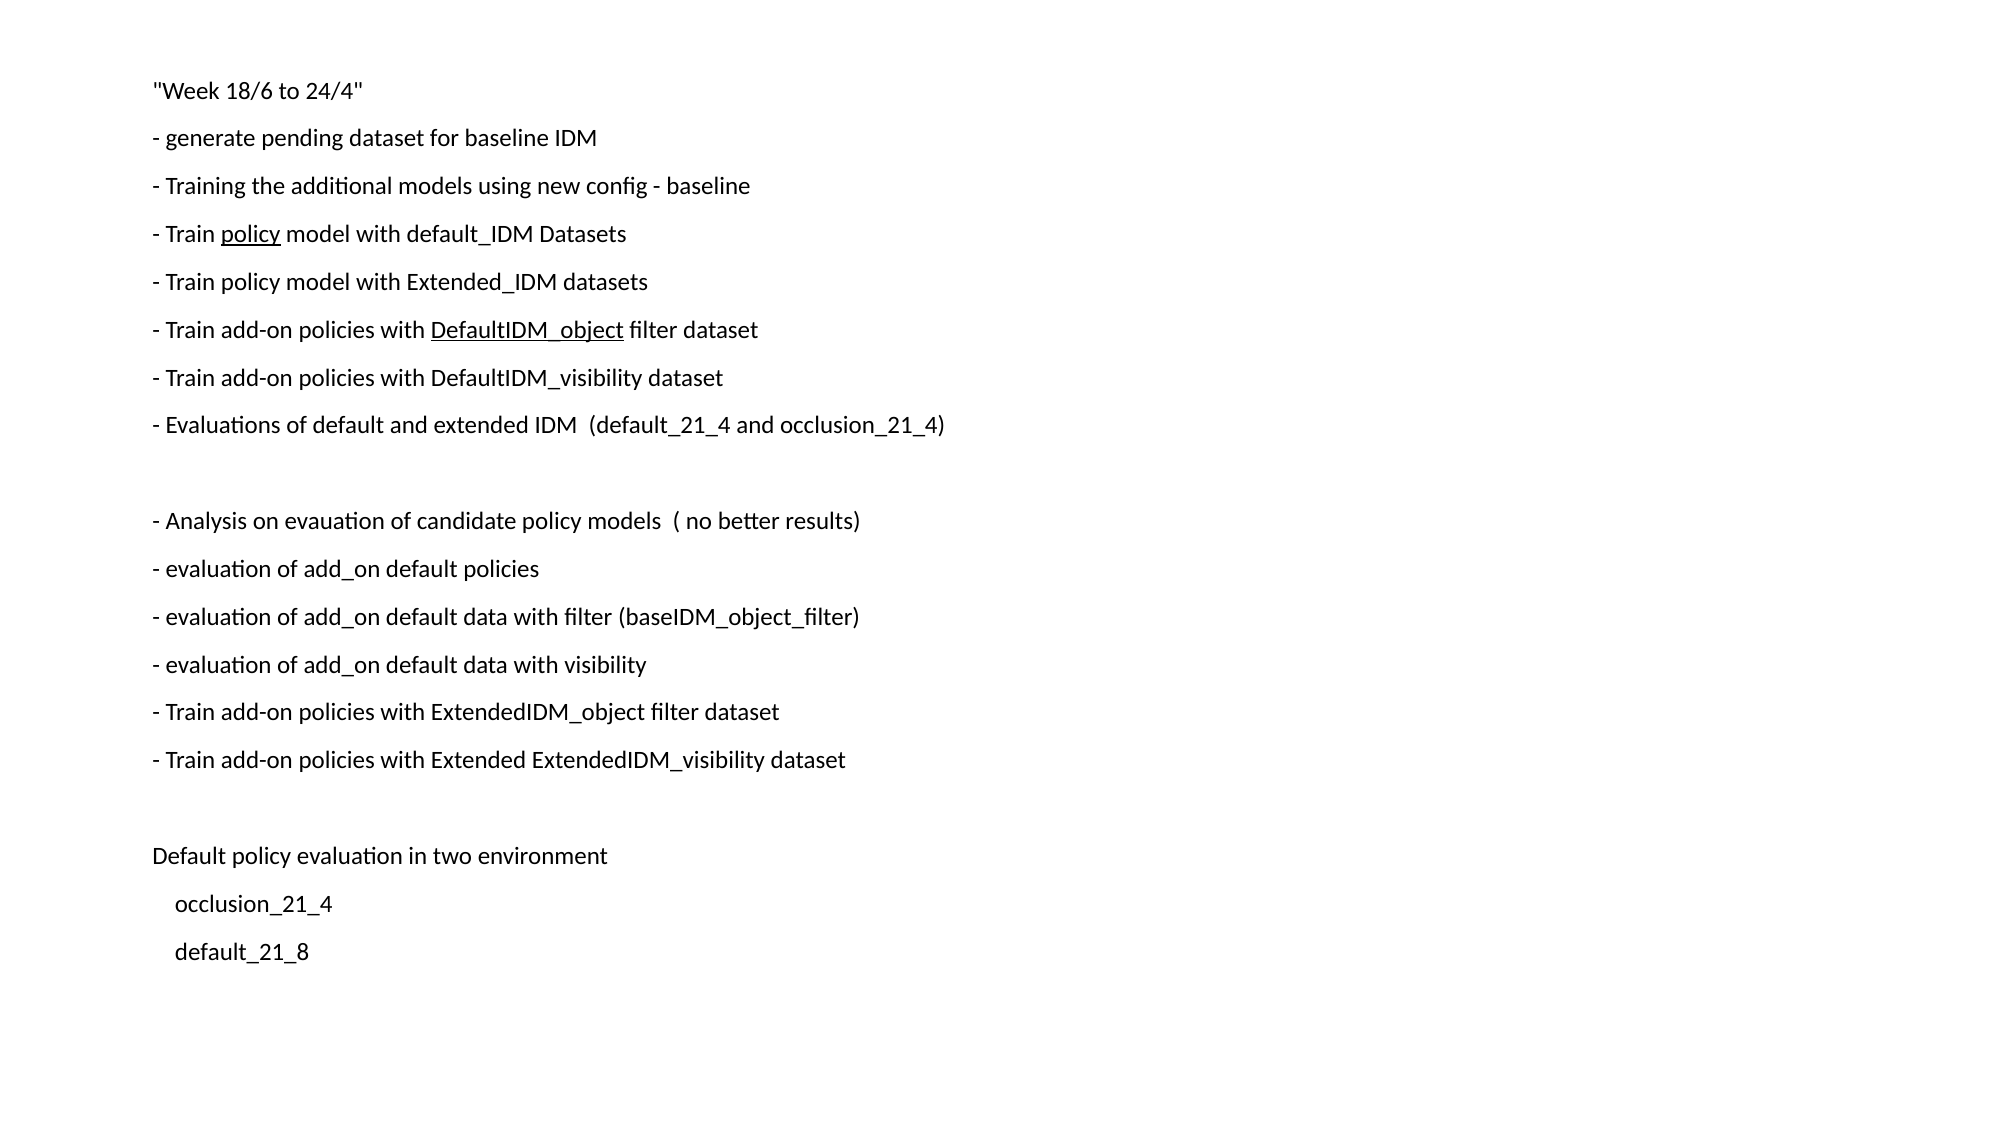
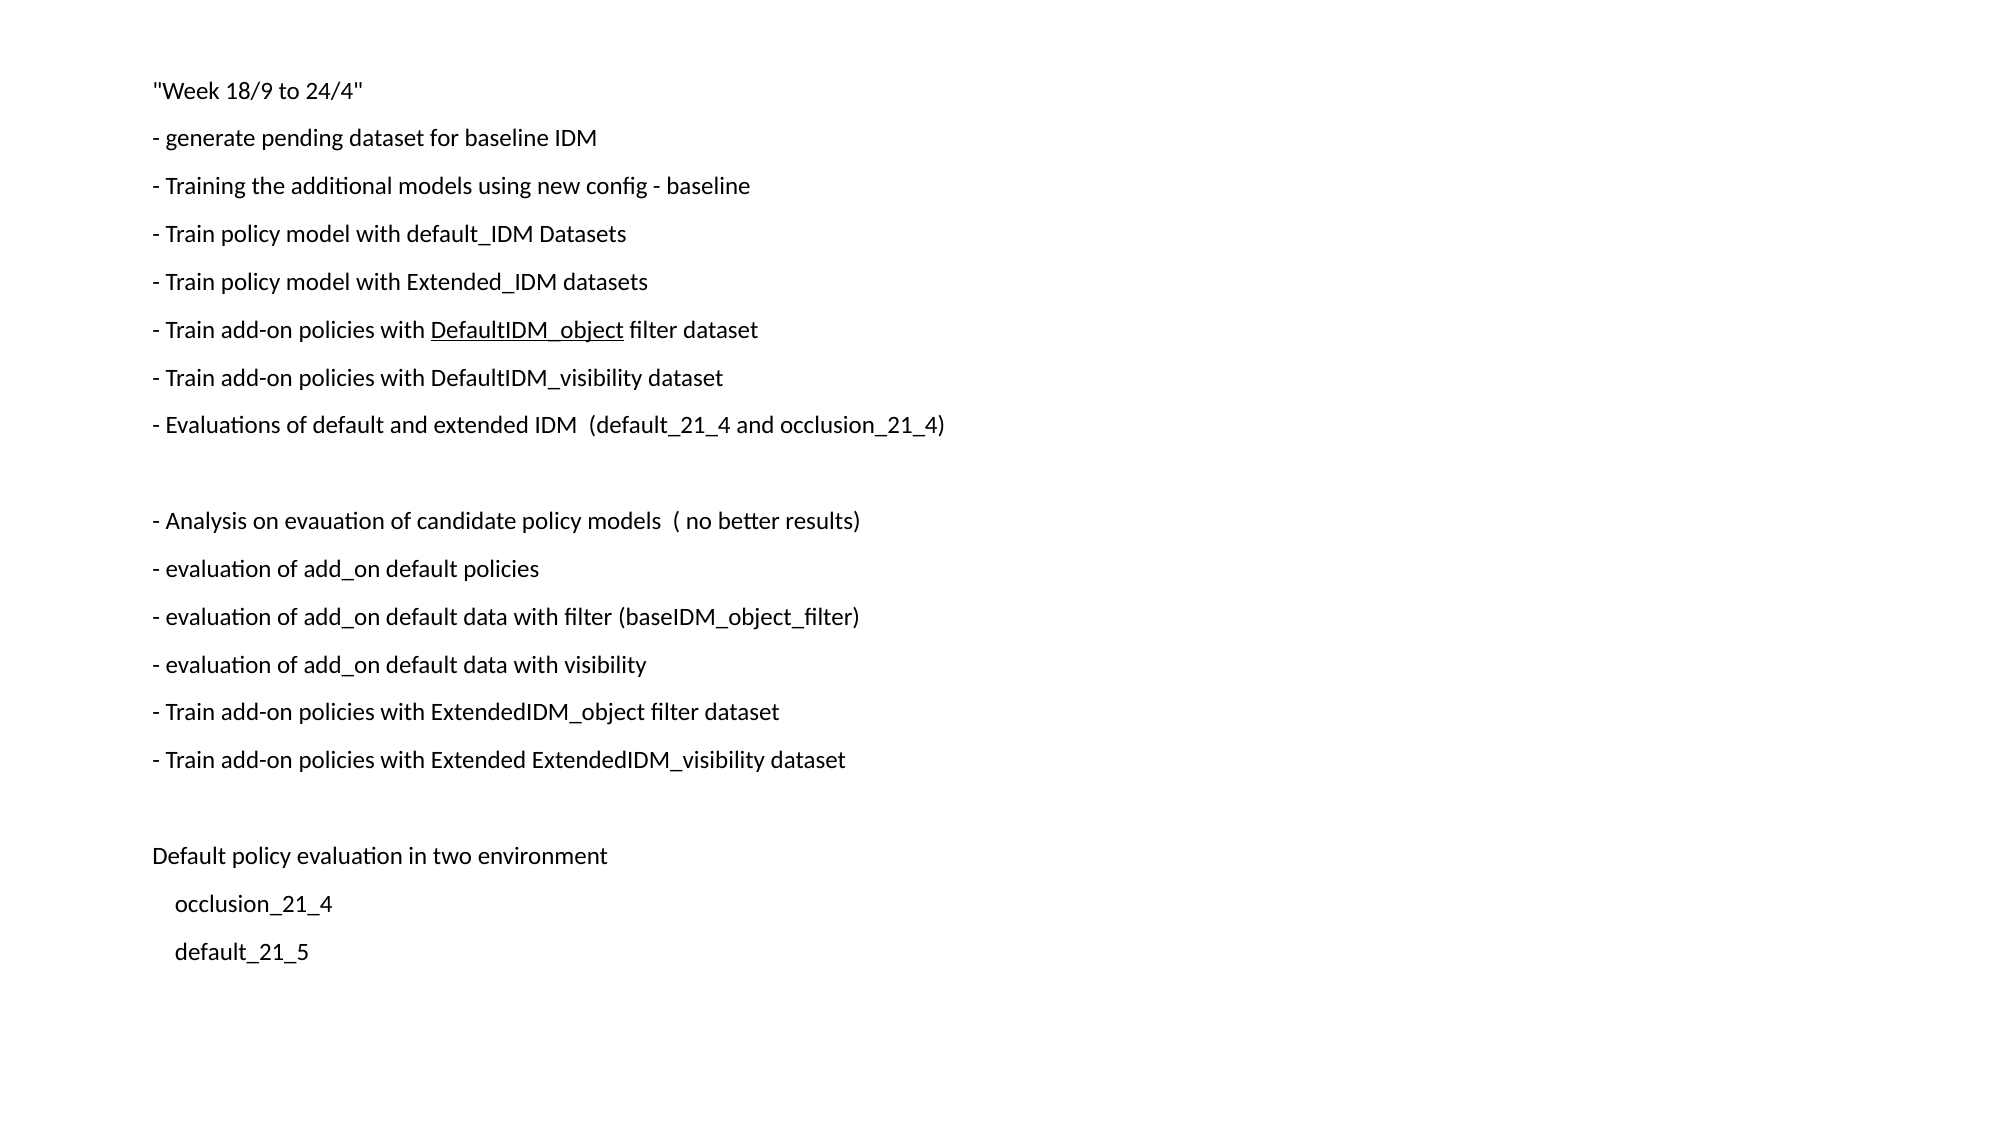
18/6: 18/6 -> 18/9 (249, 91)
policy underline: present -> none (251, 234)
default_21_8: default_21_8 -> default_21_5 (242, 952)
